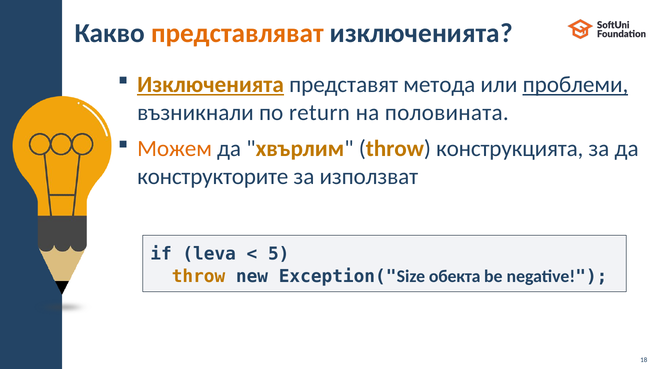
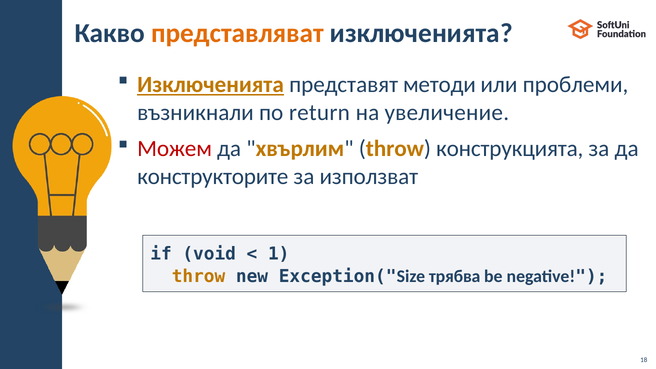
метода: метода -> методи (439, 85)
проблеми underline: present -> none (575, 85)
половината: половината -> увеличение (447, 113)
Можем colour: orange -> red (175, 149)
leva: leva -> void (209, 254)
5: 5 -> 1 (279, 254)
обекта: обекта -> трябва (455, 276)
